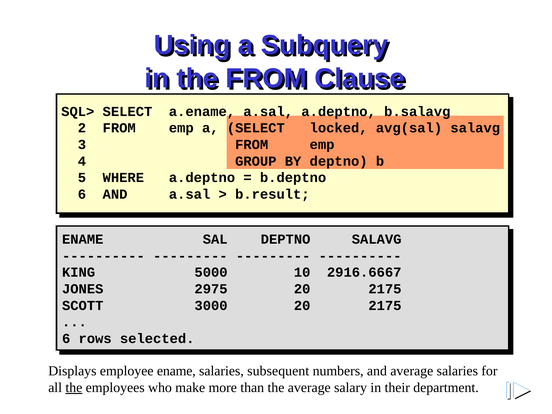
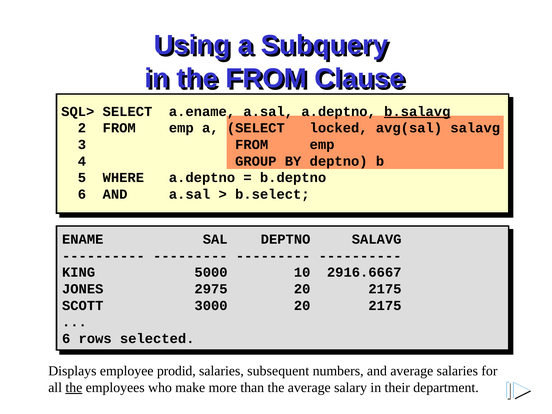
b.salavg underline: none -> present (417, 111)
b.result: b.result -> b.select (272, 194)
employee ename: ename -> prodid (176, 371)
